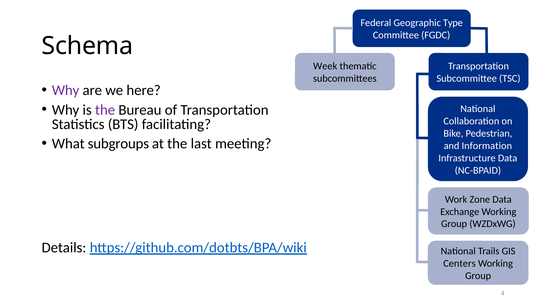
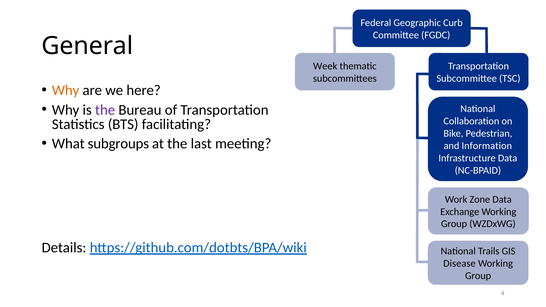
Type: Type -> Curb (453, 23)
Schema: Schema -> General (87, 46)
Why colour: purple -> orange (66, 90)
Centers: Centers -> Disease (459, 264)
